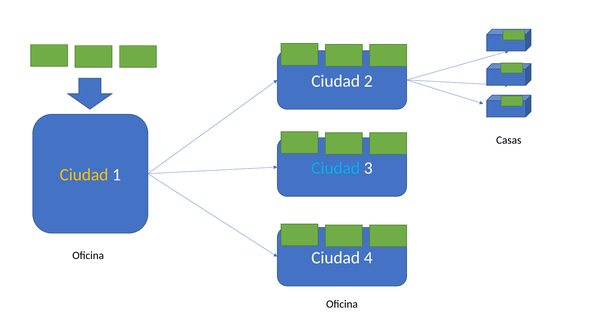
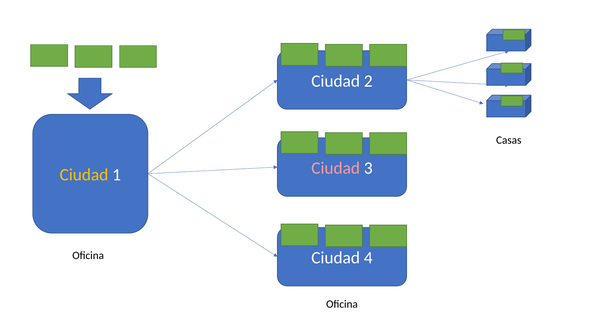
Ciudad colour: light blue -> pink (336, 168)
